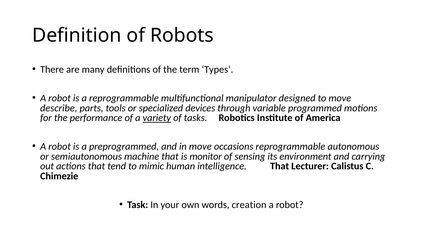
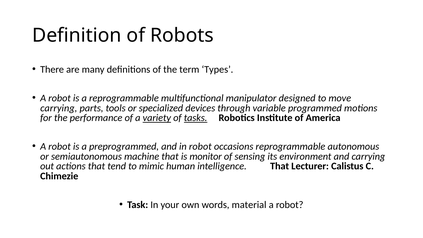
describe: describe -> carrying (59, 108)
tasks underline: none -> present (196, 118)
in move: move -> robot (200, 147)
creation: creation -> material (249, 205)
